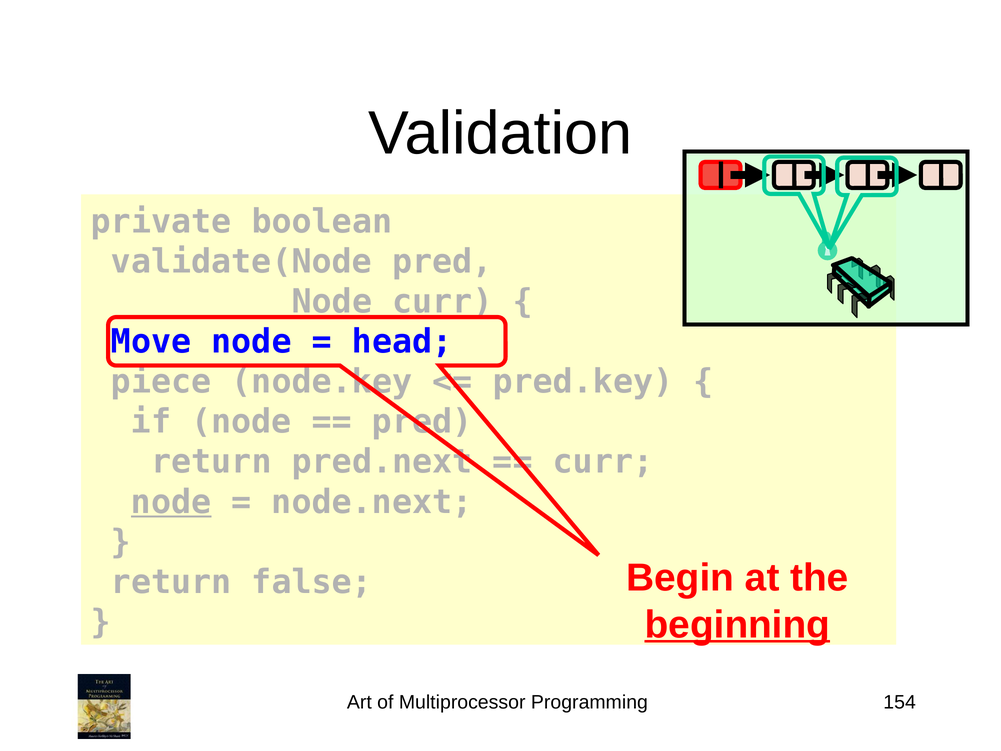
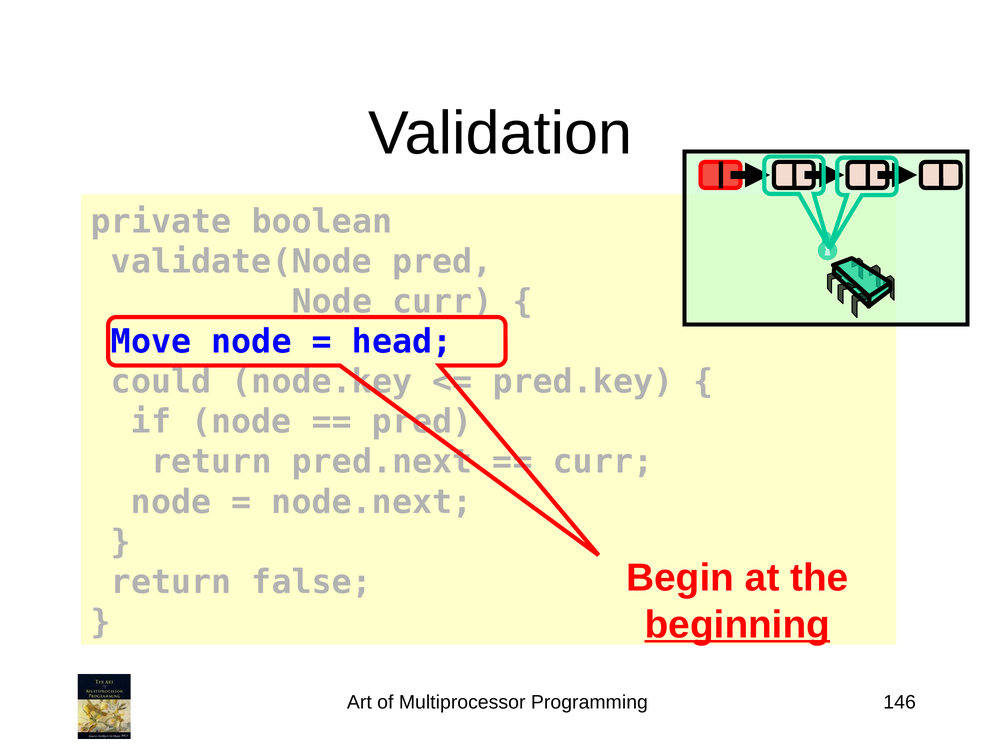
piece: piece -> could (161, 382)
node underline: present -> none (171, 502)
154: 154 -> 146 (900, 702)
